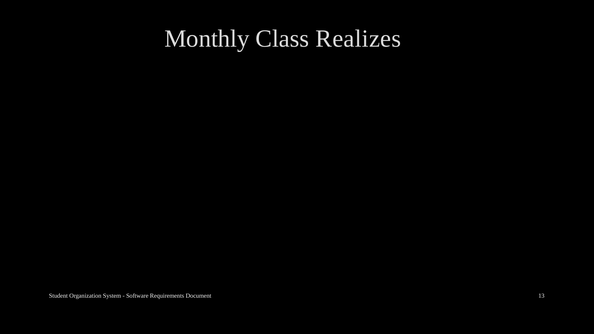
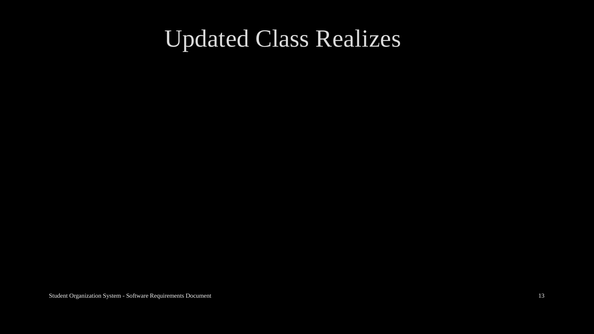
Monthly: Monthly -> Updated (207, 39)
